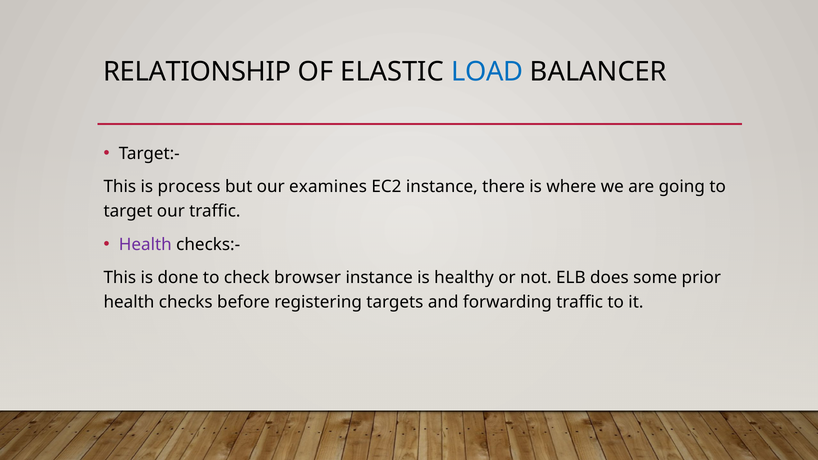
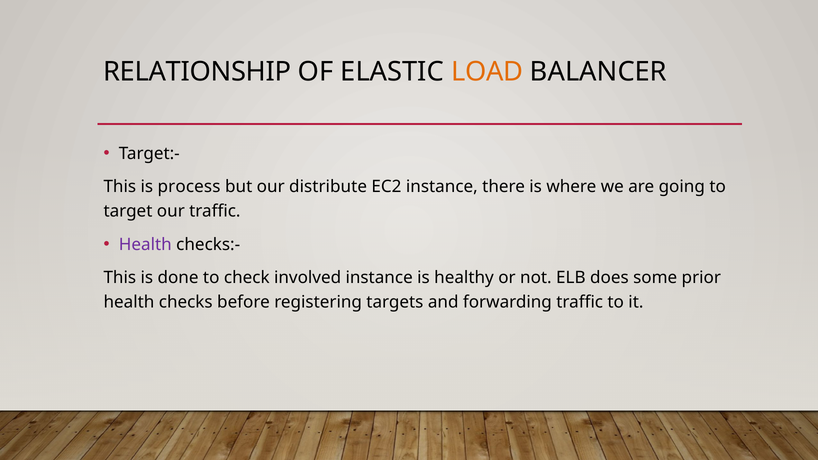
LOAD colour: blue -> orange (487, 72)
examines: examines -> distribute (328, 187)
browser: browser -> involved (308, 278)
